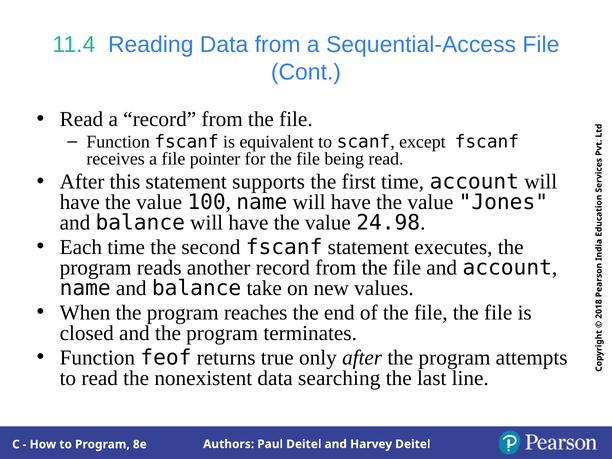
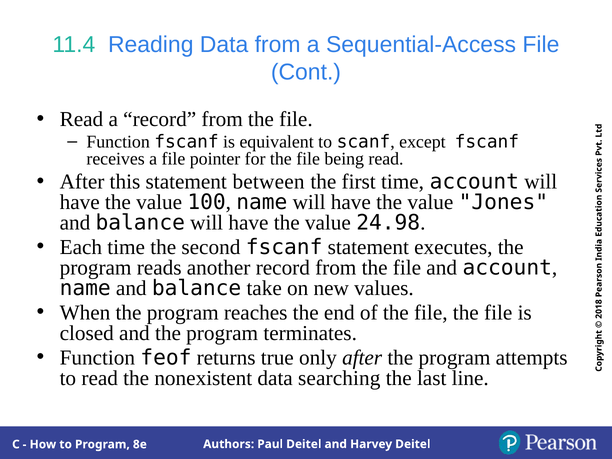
supports: supports -> between (269, 182)
